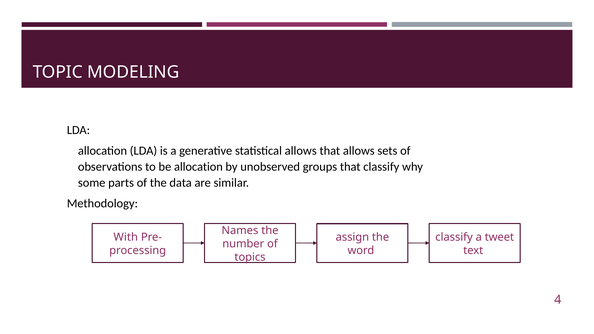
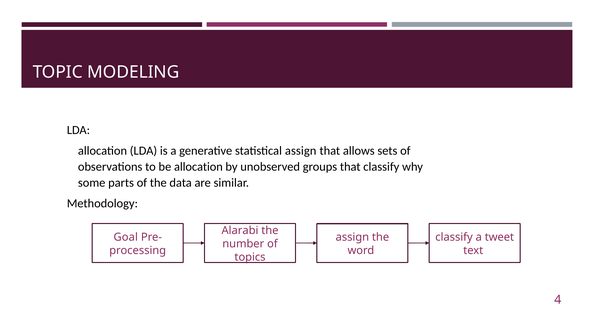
statistical allows: allows -> assign (301, 151)
Names: Names -> Alarabi (240, 231)
With: With -> Goal (126, 237)
